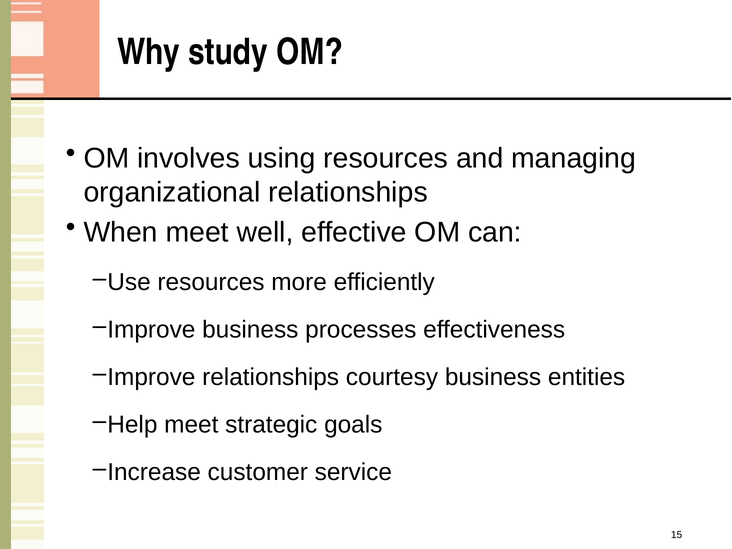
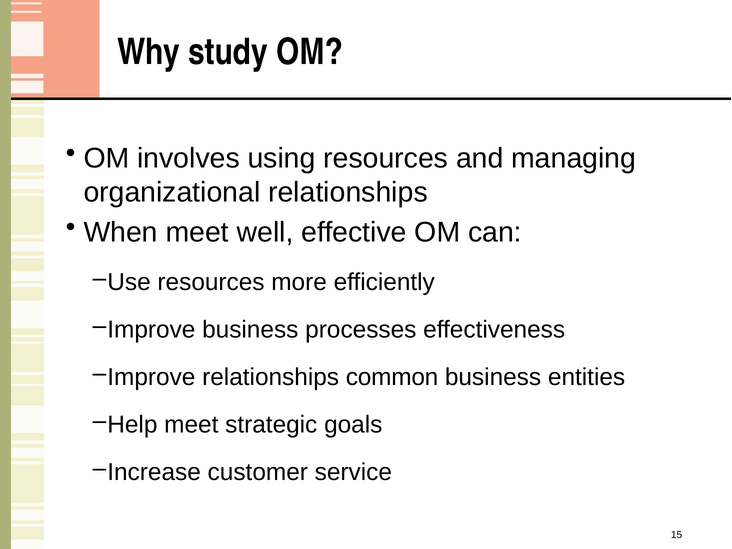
courtesy: courtesy -> common (392, 377)
